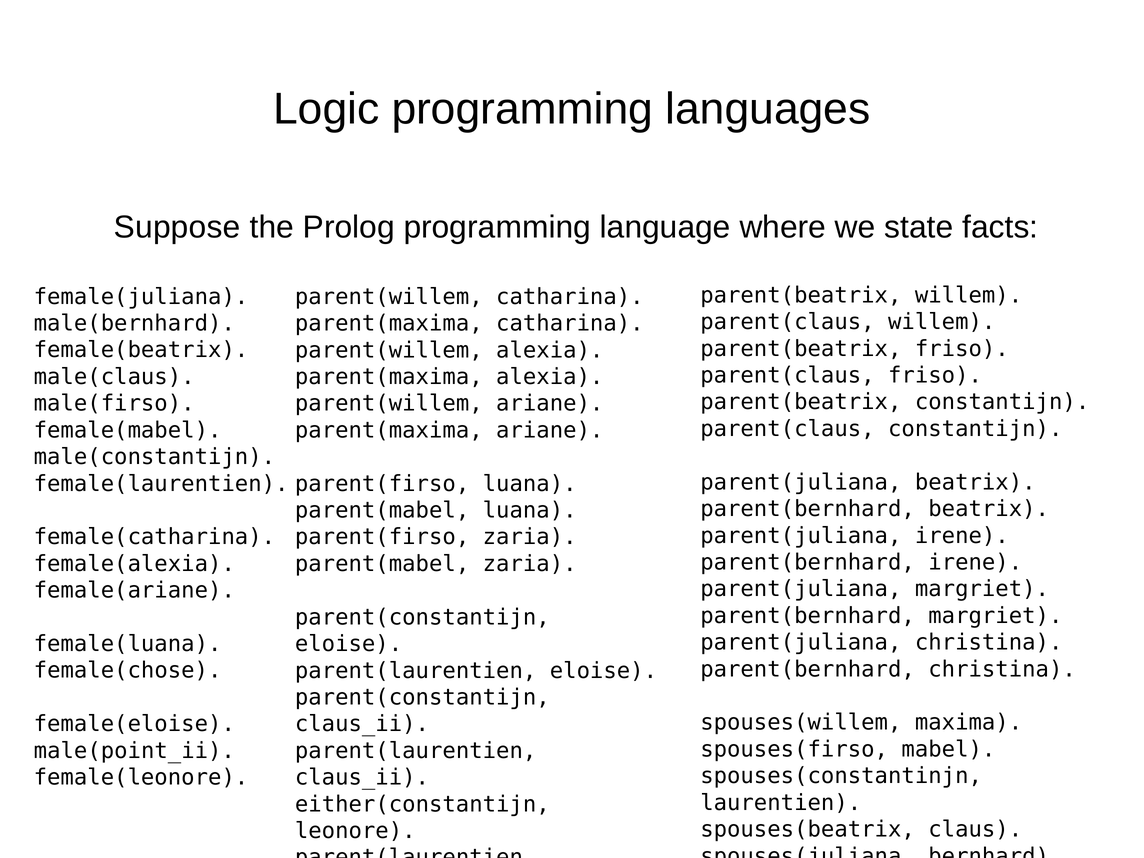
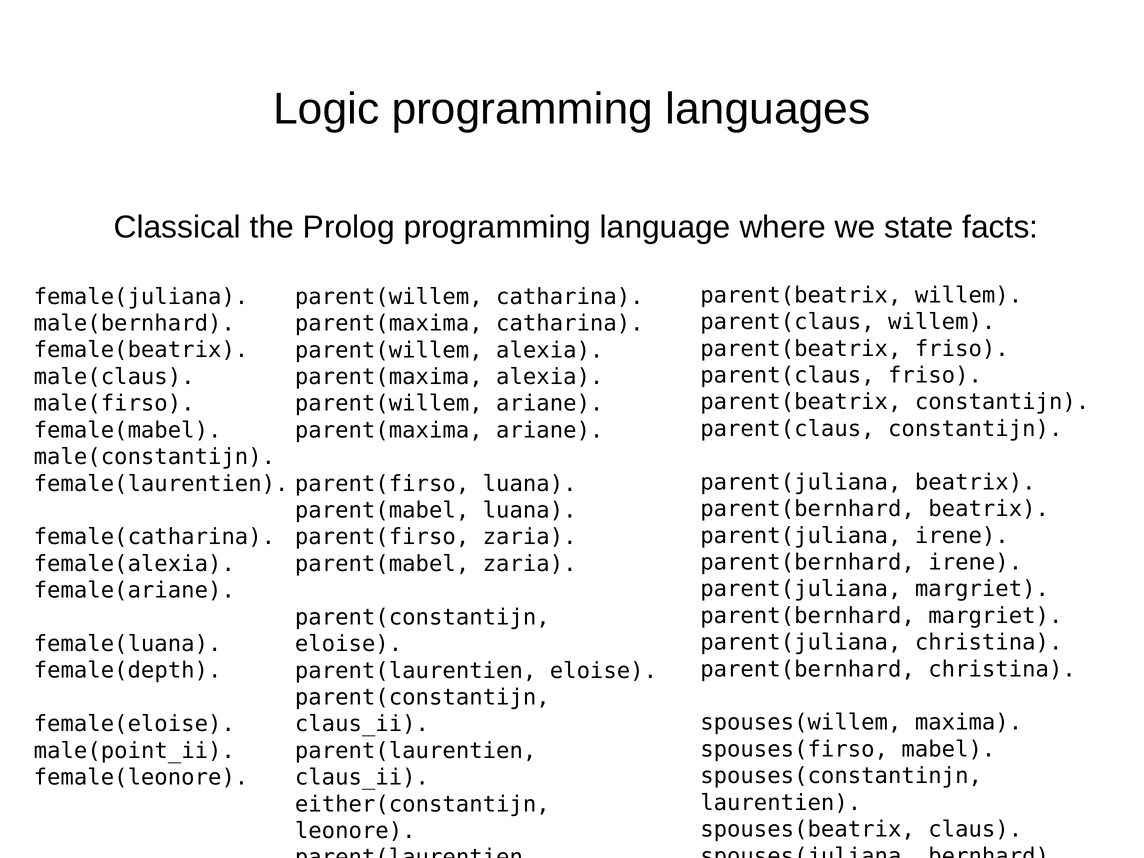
Suppose: Suppose -> Classical (177, 227)
female(chose: female(chose -> female(depth (128, 671)
